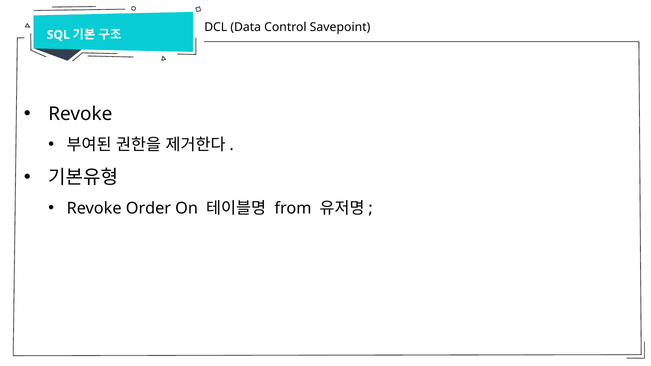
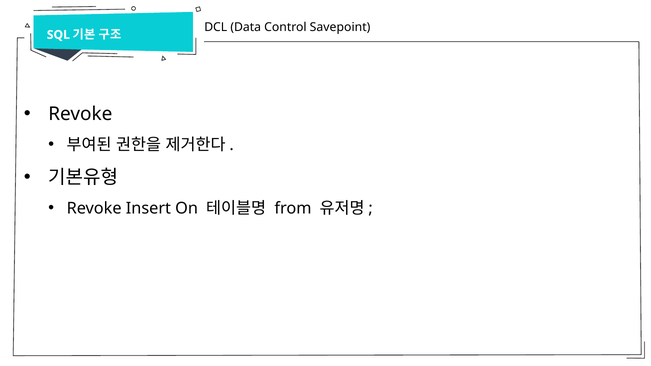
Order: Order -> Insert (148, 209)
